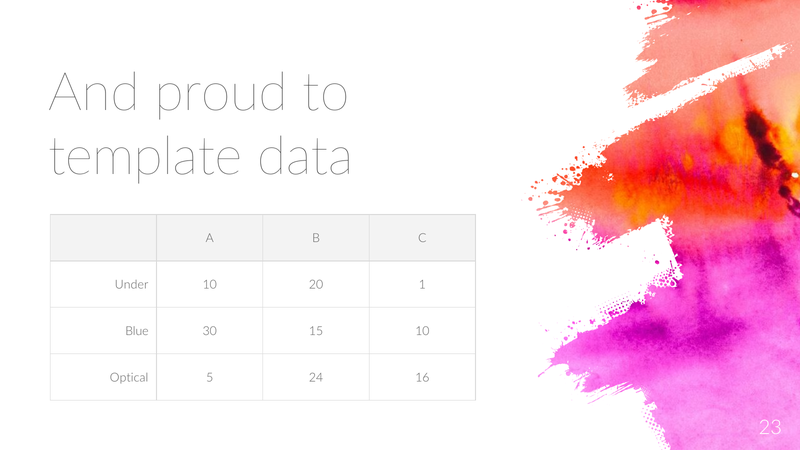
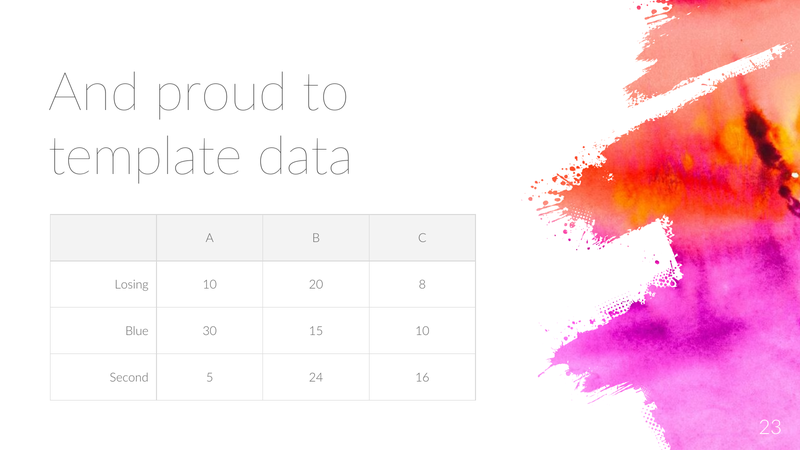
Under: Under -> Losing (132, 285)
1: 1 -> 8 (422, 285)
Optical: Optical -> Second (129, 378)
